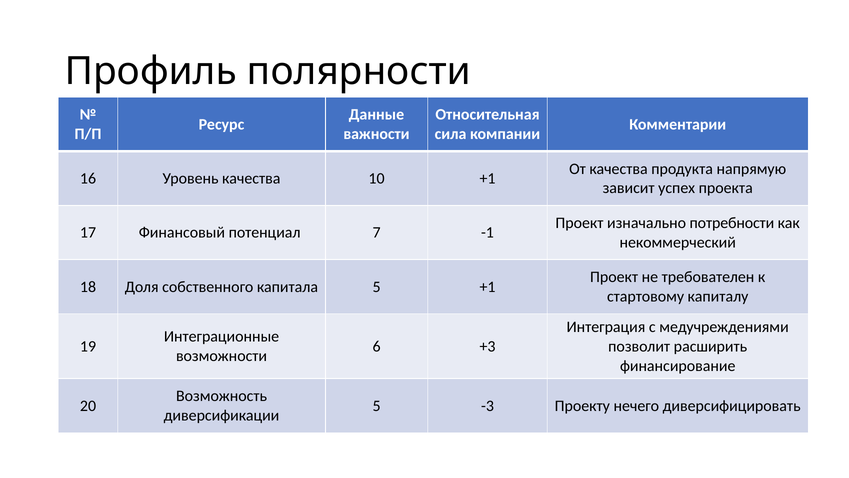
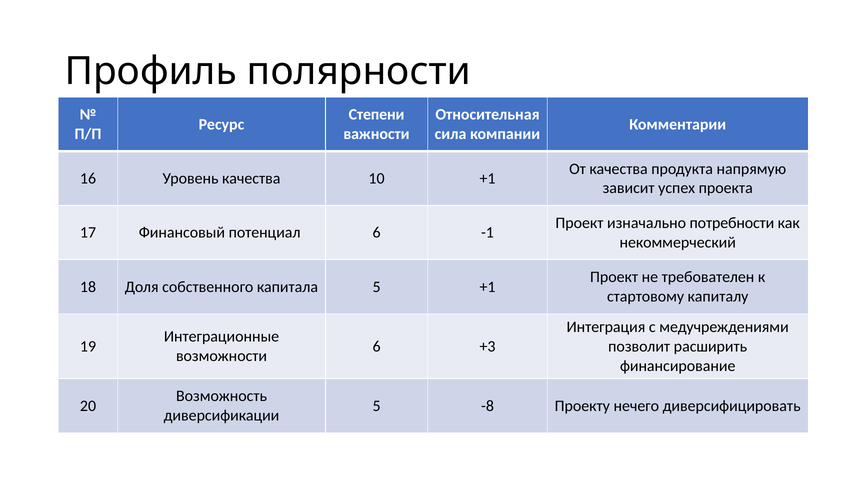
Данные: Данные -> Степени (377, 114)
потенциал 7: 7 -> 6 (377, 232)
-3: -3 -> -8 (488, 405)
